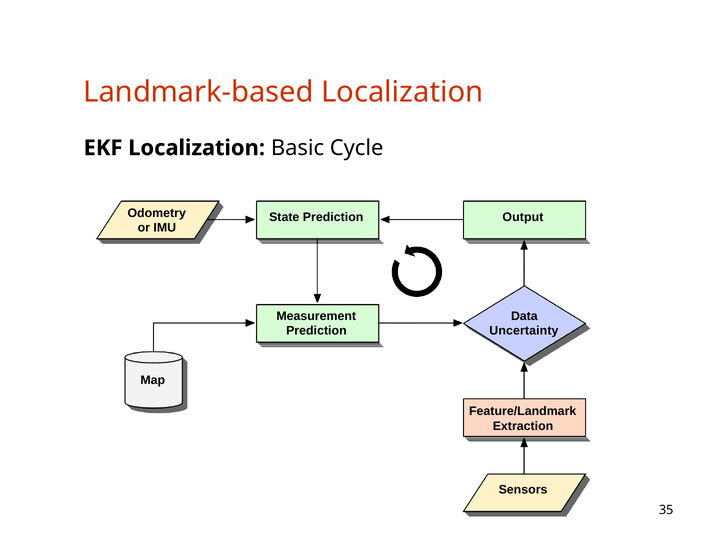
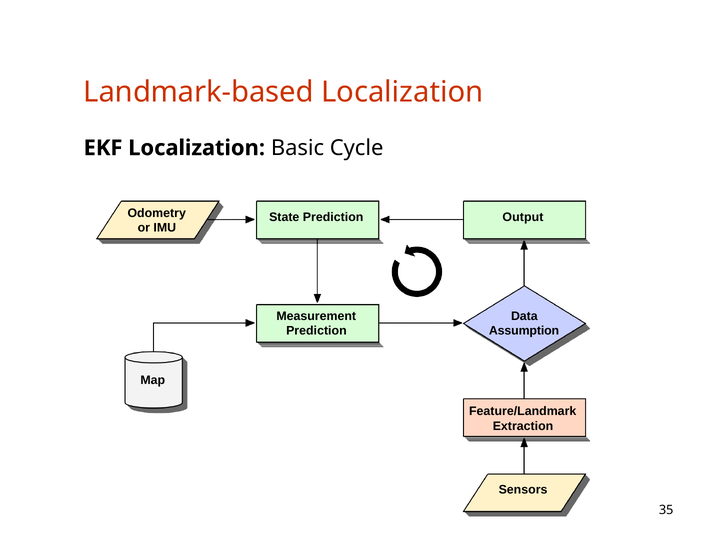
Uncertainty: Uncertainty -> Assumption (524, 331)
